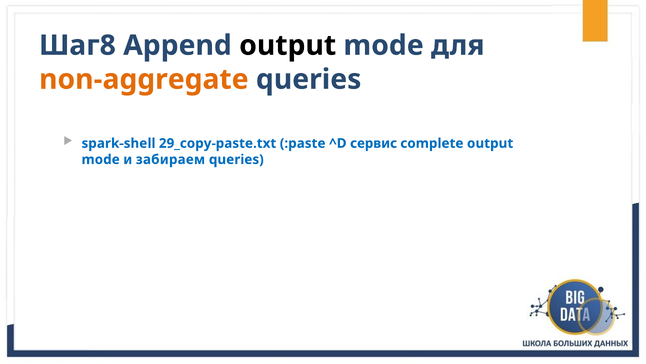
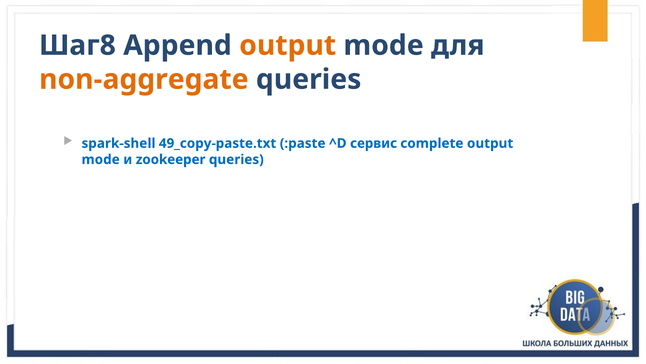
output colour: black -> orange (288, 45)
29_copy-paste.txt: 29_copy-paste.txt -> 49_copy-paste.txt (218, 143)
забираем: забираем -> zookeeper (171, 160)
